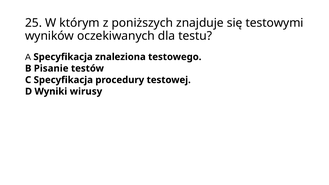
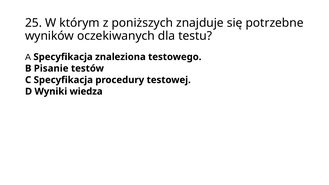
testowymi: testowymi -> potrzebne (275, 23)
wirusy: wirusy -> wiedza (86, 91)
